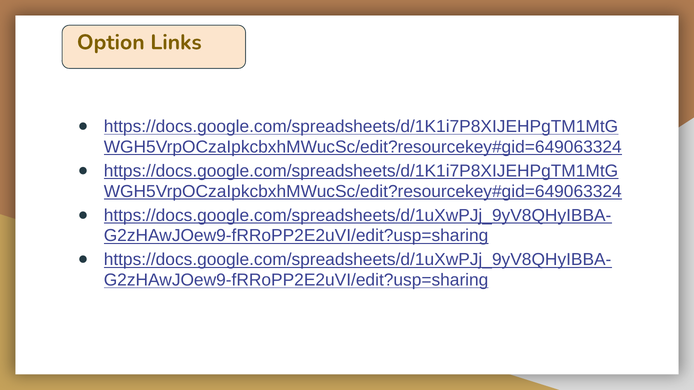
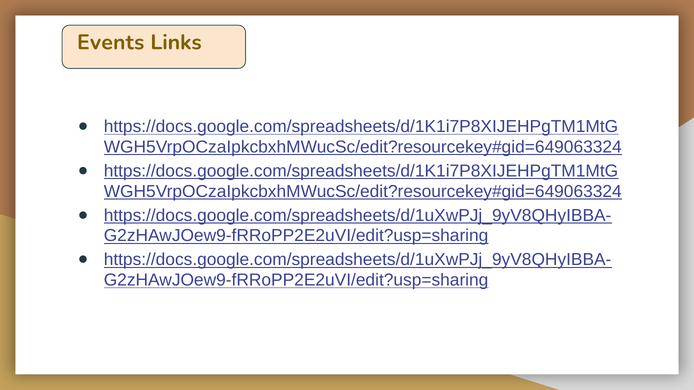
Option: Option -> Events (111, 42)
